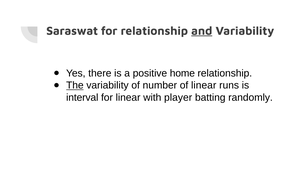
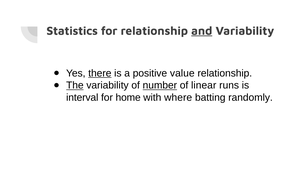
Saraswat: Saraswat -> Statistics (72, 31)
there underline: none -> present (100, 73)
home: home -> value (182, 73)
number underline: none -> present (160, 85)
for linear: linear -> home (128, 98)
player: player -> where (178, 98)
